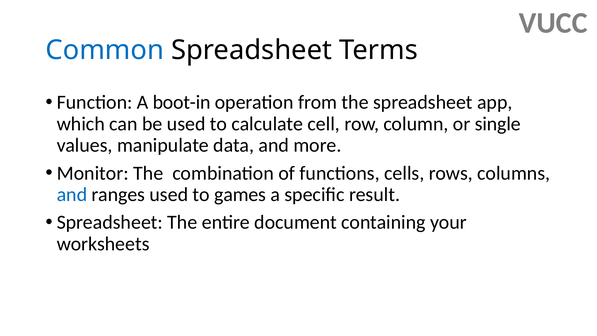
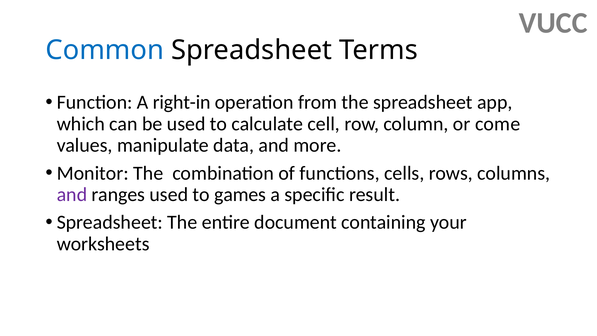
boot-in: boot-in -> right-in (182, 102)
single: single -> come (498, 124)
and colour: blue -> purple (72, 195)
